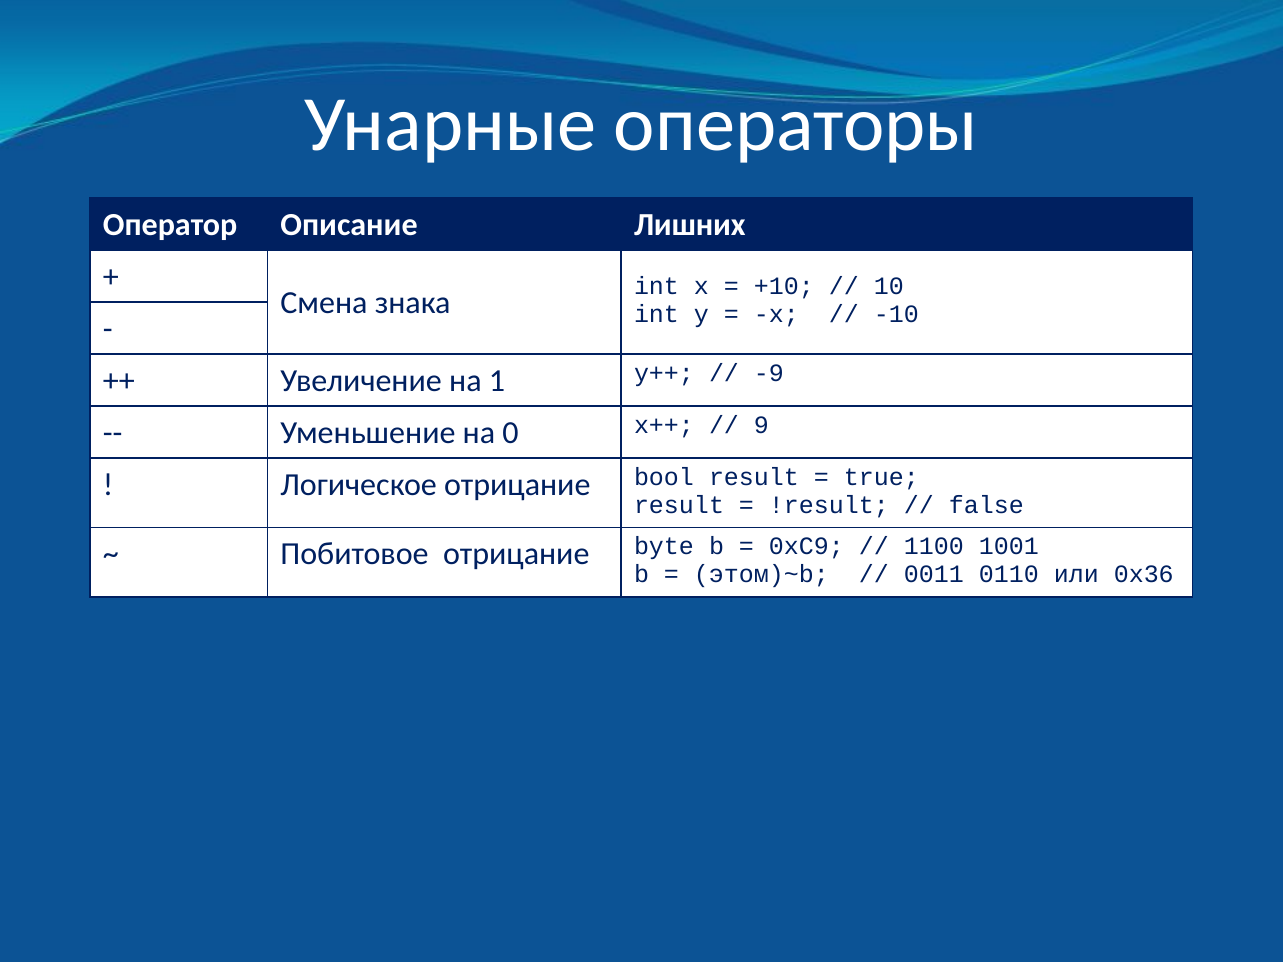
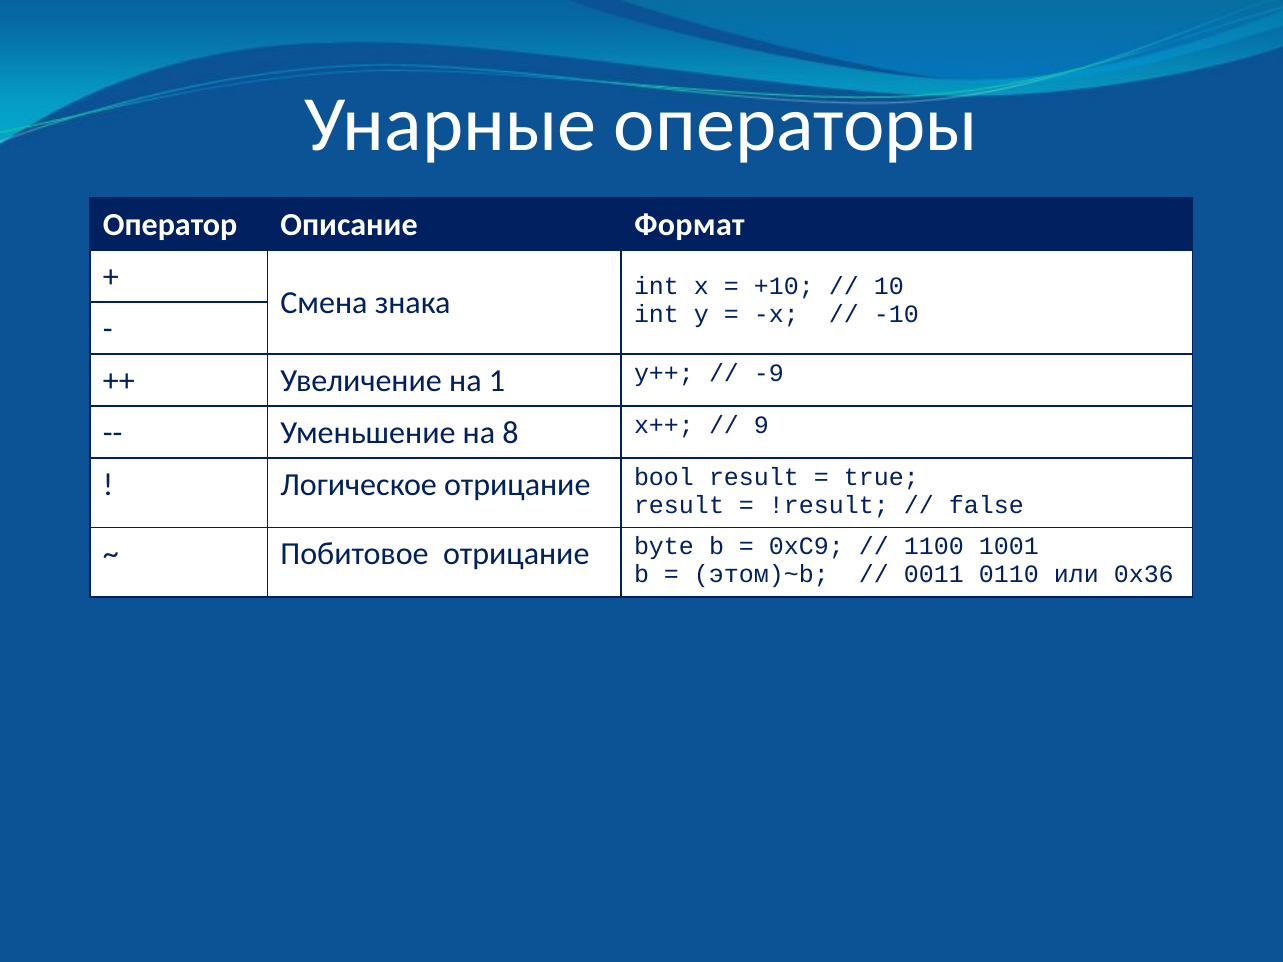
Лишних: Лишних -> Формат (689, 225)
0: 0 -> 8 (511, 433)
